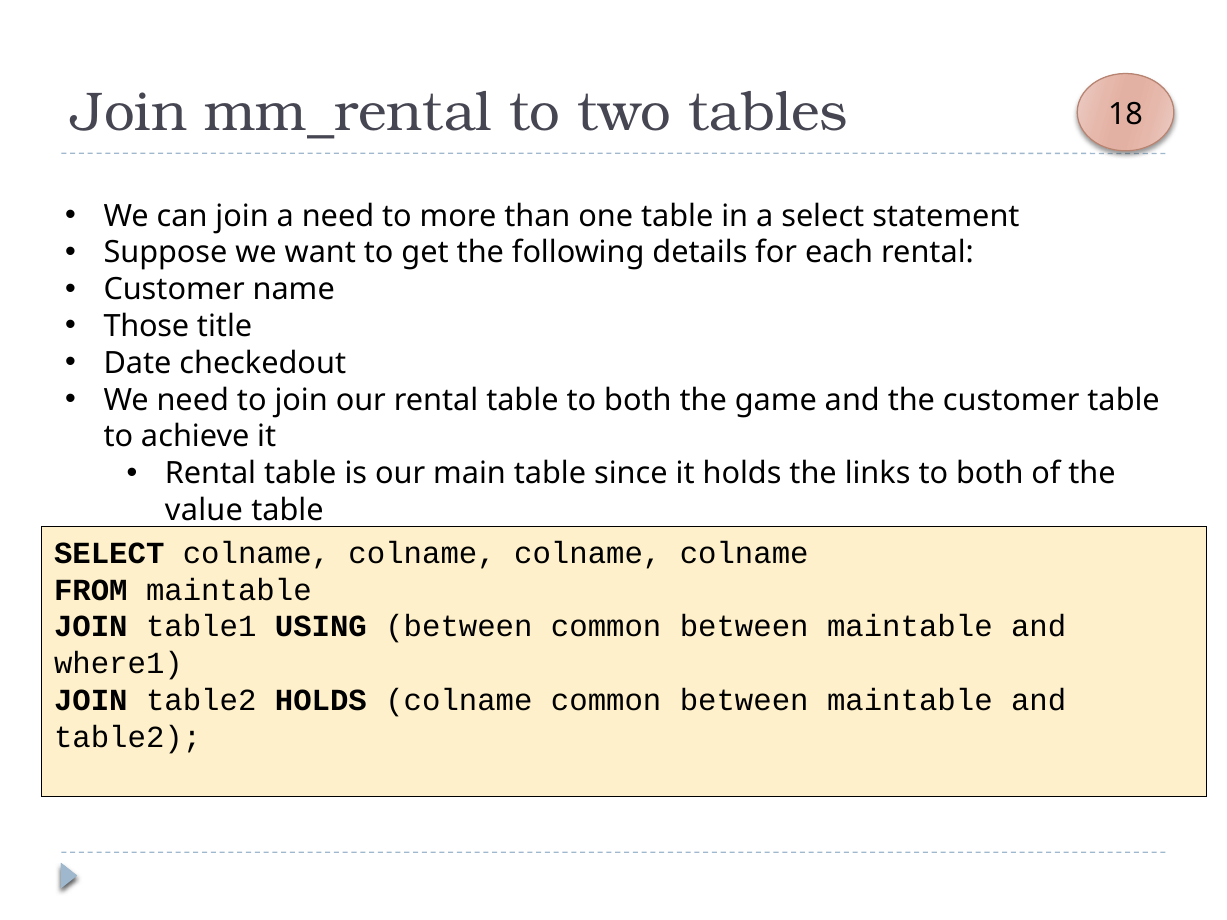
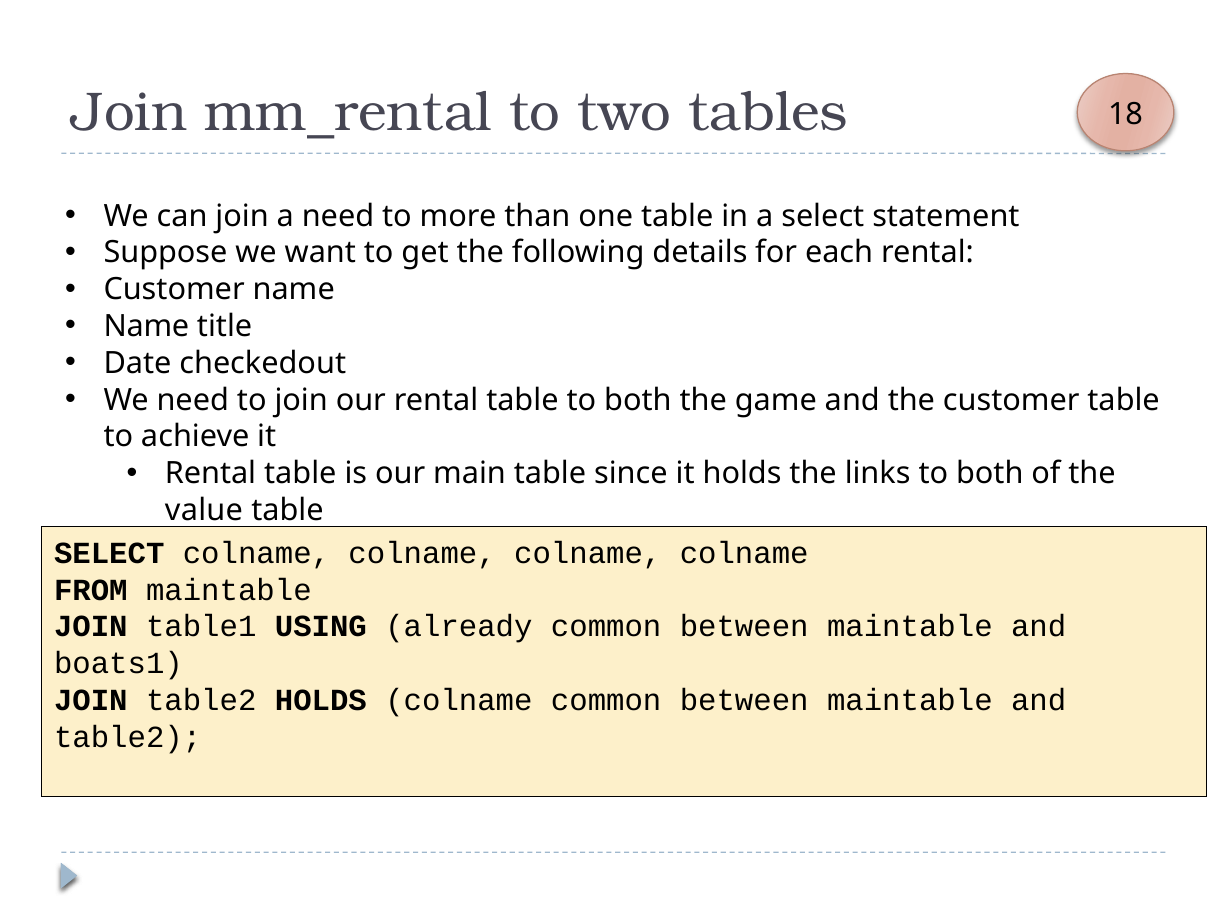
Those: Those -> Name (146, 327)
USING between: between -> already (459, 627)
where1: where1 -> boats1 (118, 664)
